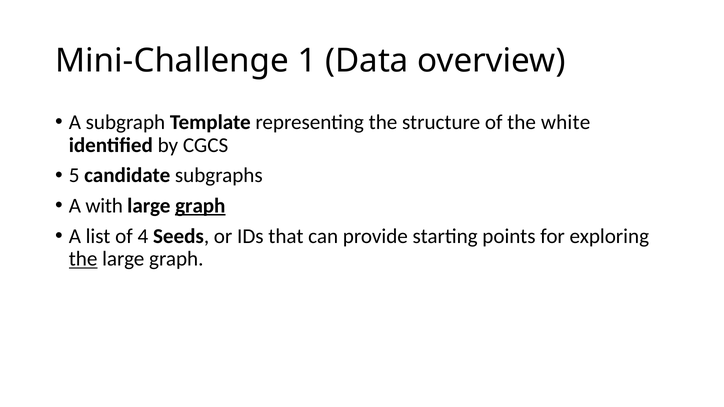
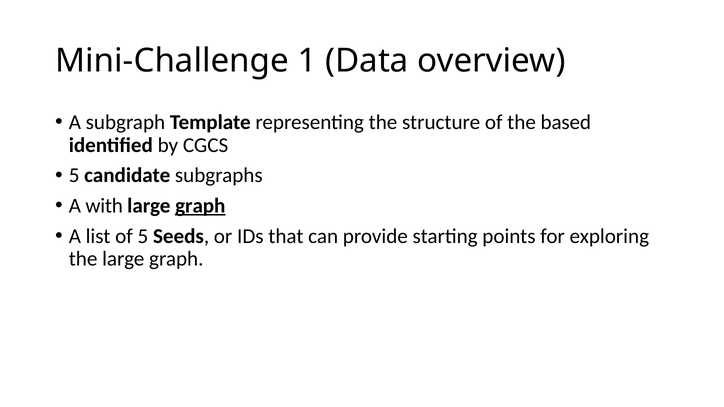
white: white -> based (566, 122)
of 4: 4 -> 5 (143, 236)
the underline: present -> none (83, 259)
